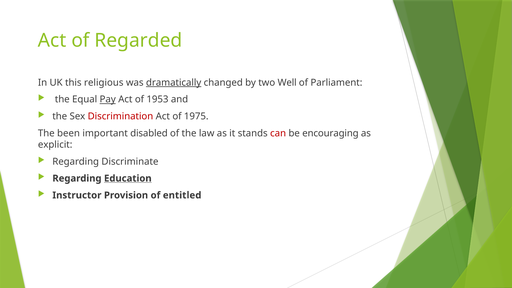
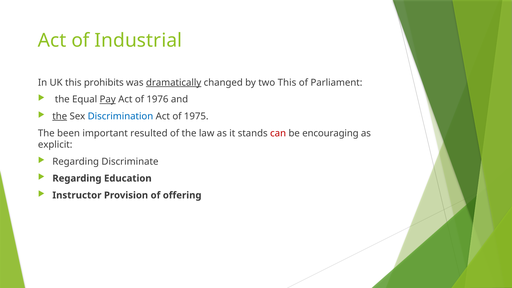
Regarded: Regarded -> Industrial (138, 40)
religious: religious -> prohibits (104, 83)
two Well: Well -> This (287, 83)
1953: 1953 -> 1976 (157, 99)
the underline: none -> present (60, 116)
Discrimination colour: red -> blue (120, 116)
disabled: disabled -> resulted (149, 133)
Education underline: present -> none (128, 178)
entitled: entitled -> offering (182, 195)
